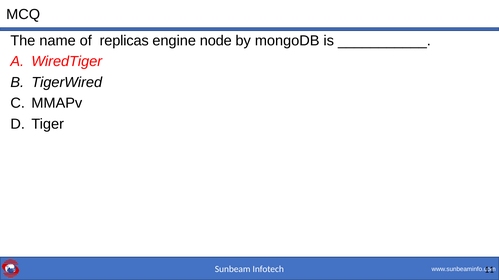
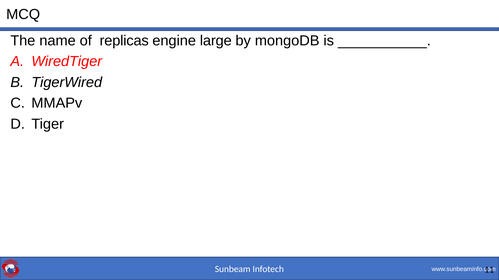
node: node -> large (216, 41)
